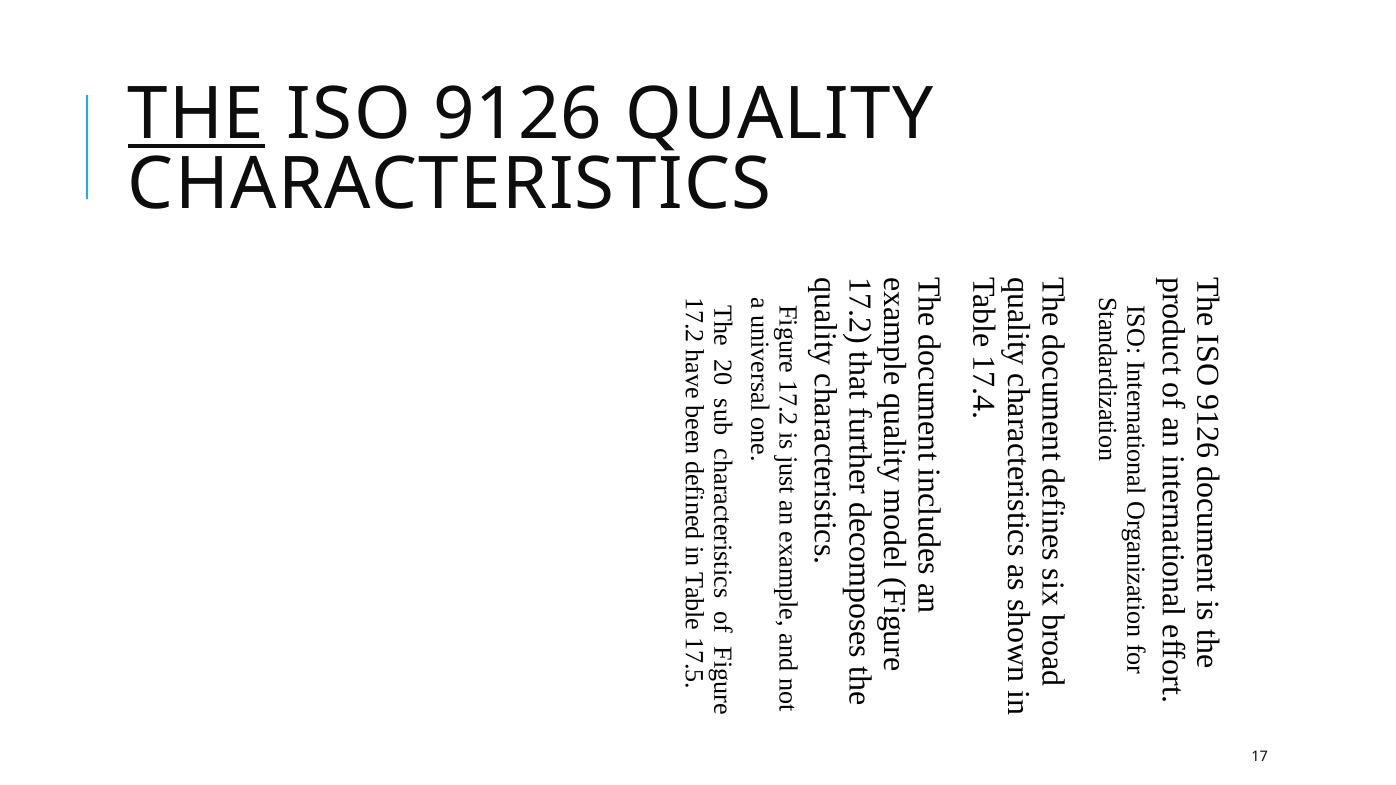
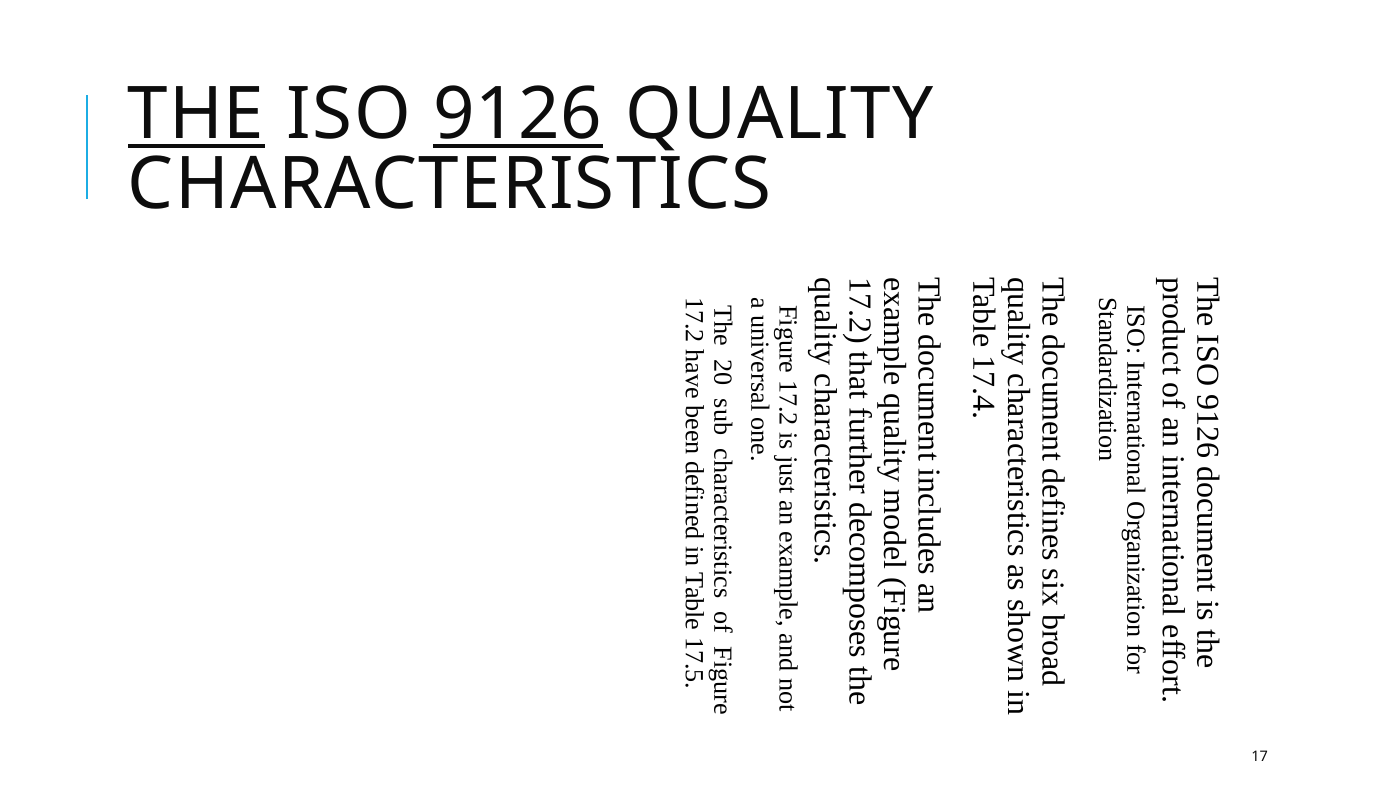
9126 underline: none -> present (518, 115)
